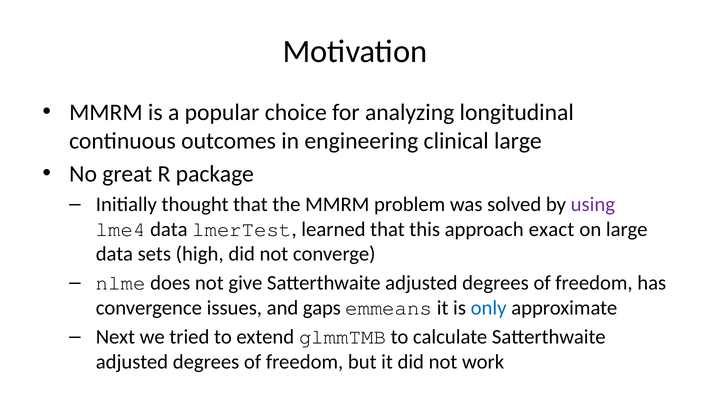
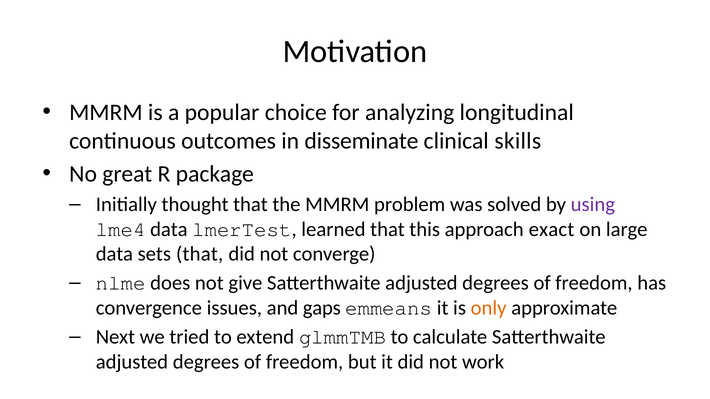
engineering: engineering -> disseminate (361, 141)
clinical large: large -> skills (518, 141)
sets high: high -> that (200, 254)
only colour: blue -> orange (489, 308)
